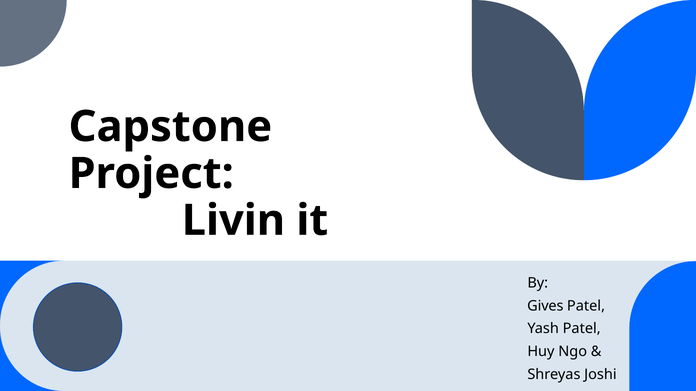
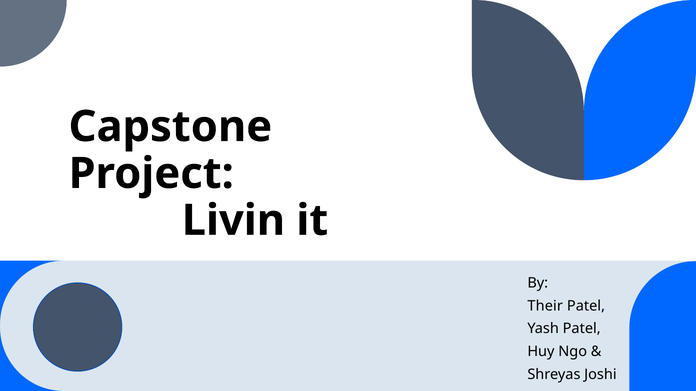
Gives: Gives -> Their (545, 306)
